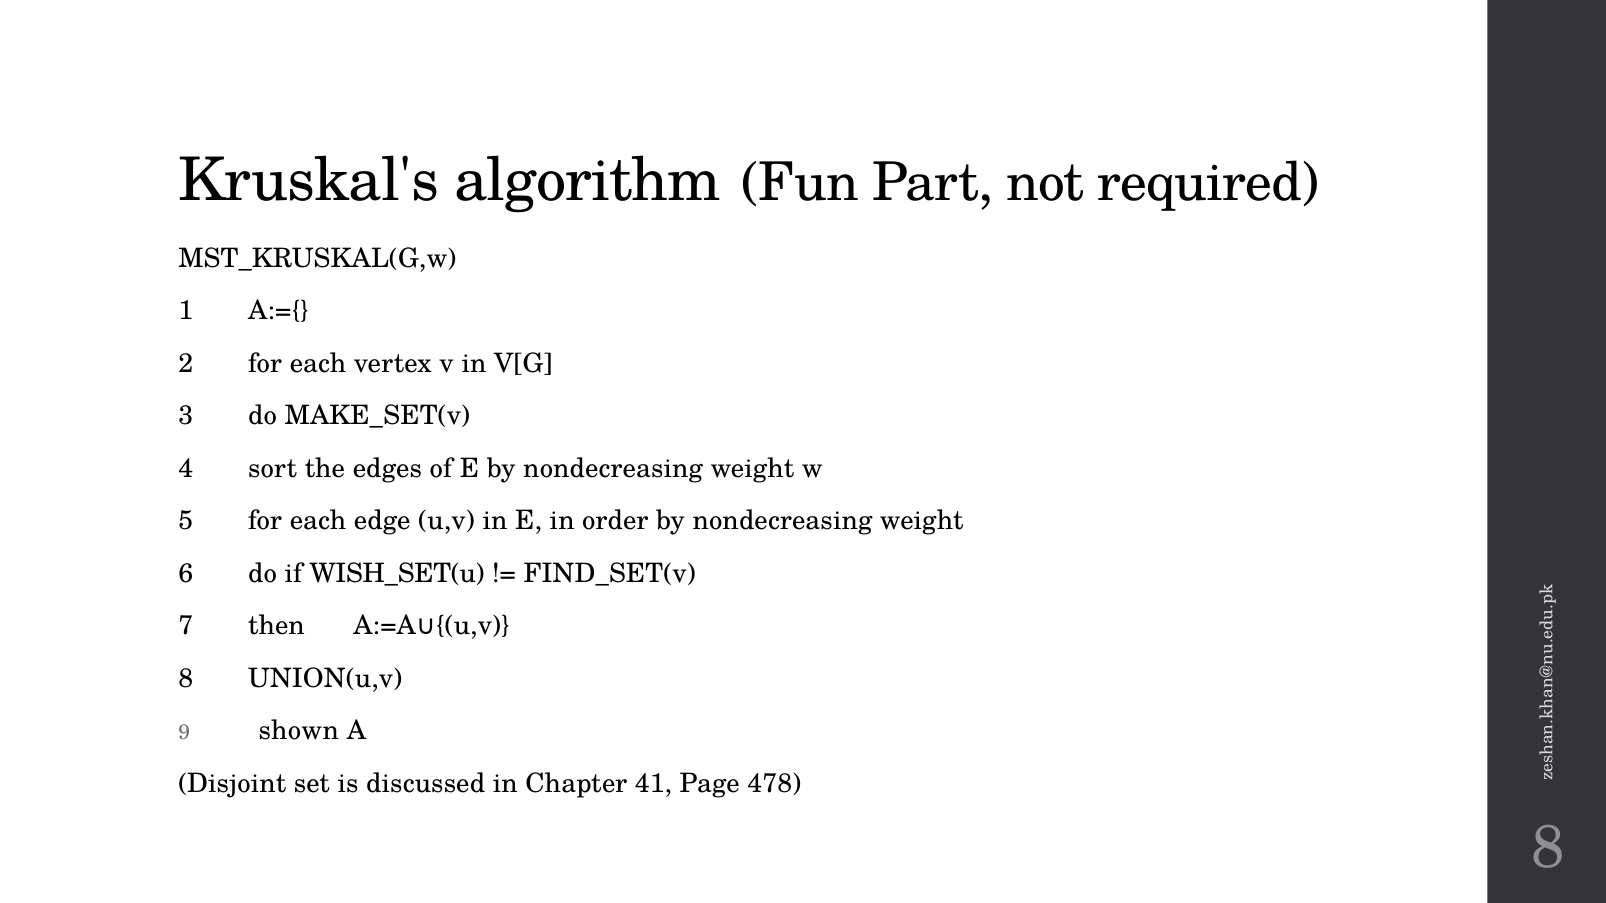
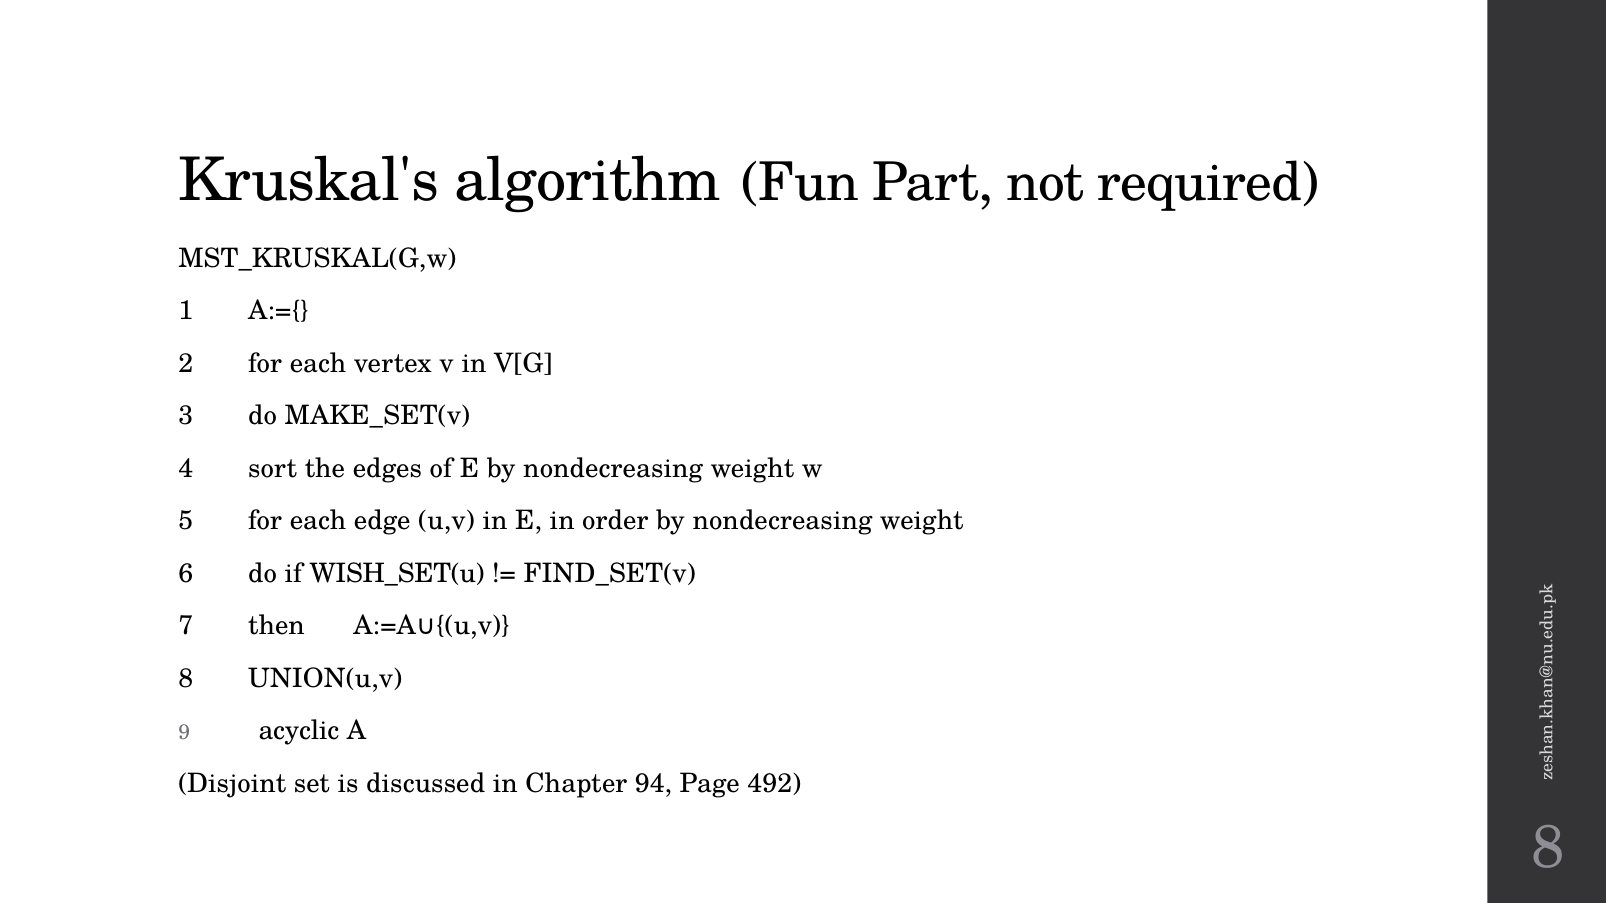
shown: shown -> acyclic (299, 731)
41: 41 -> 94 (653, 784)
478: 478 -> 492 (774, 784)
